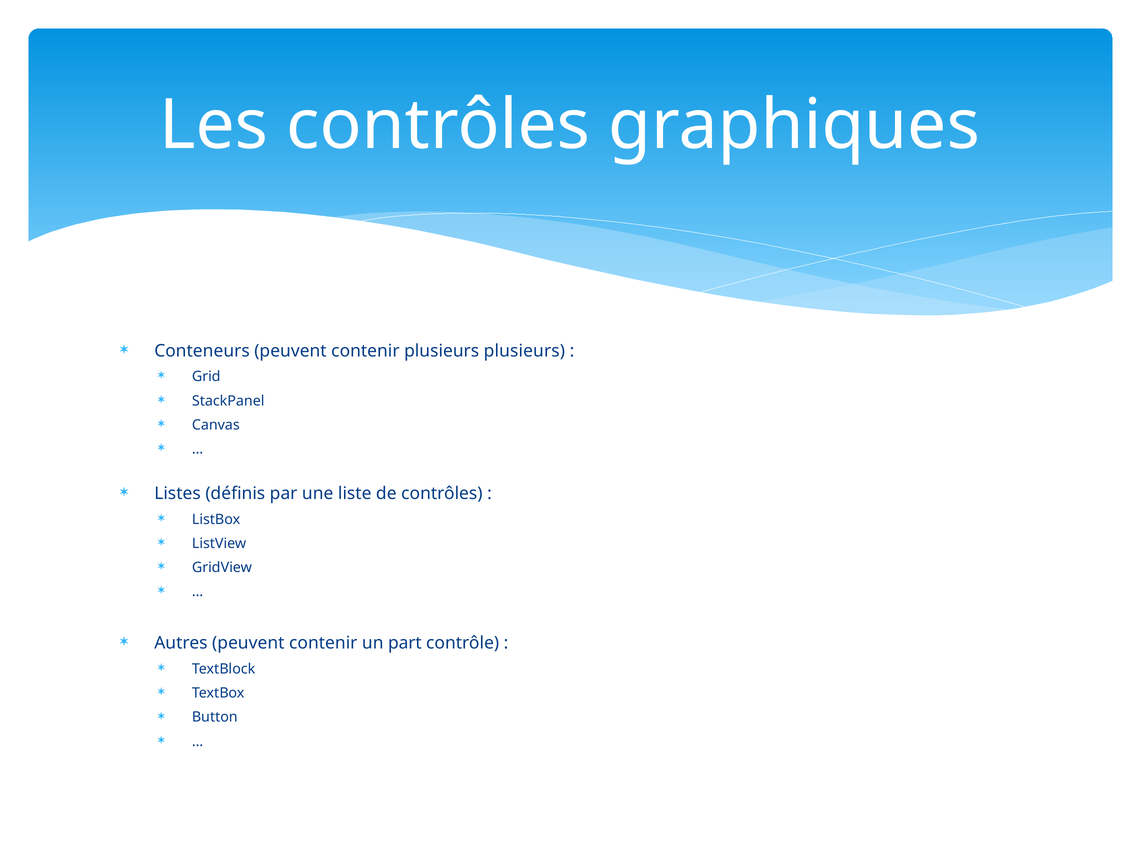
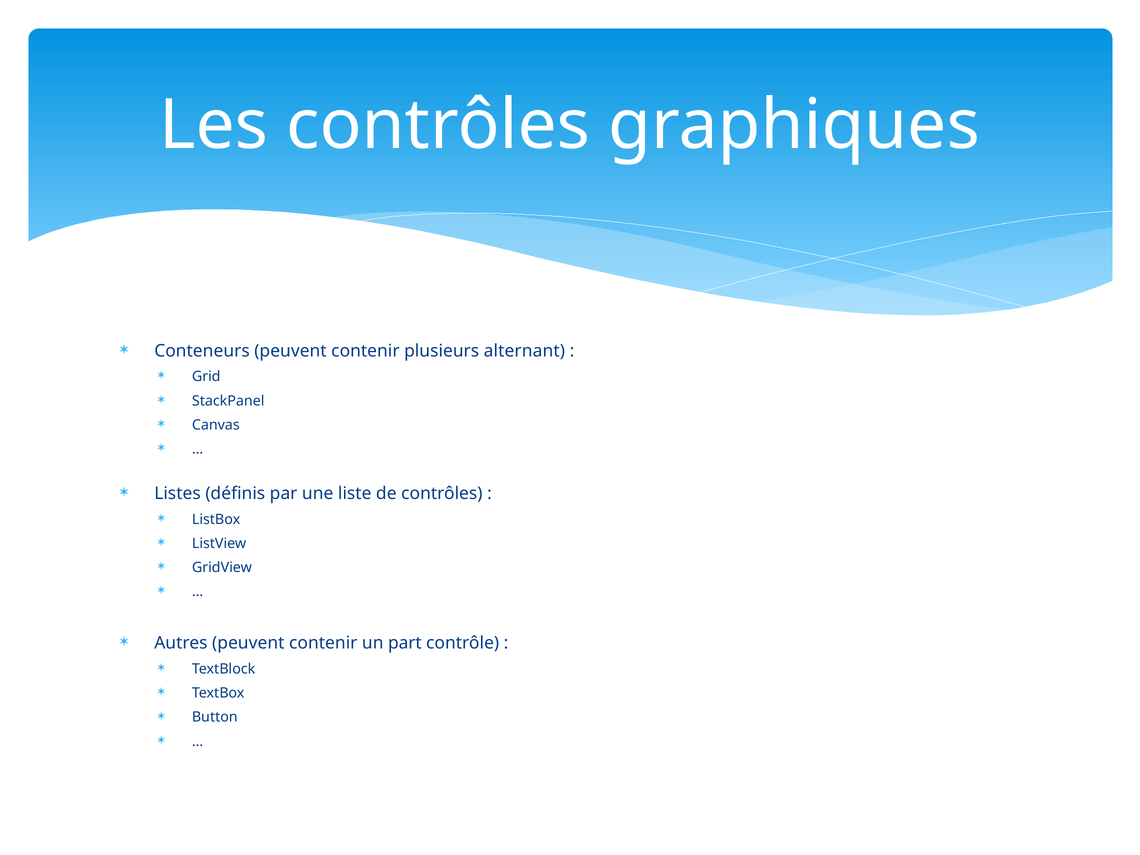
plusieurs plusieurs: plusieurs -> alternant (524, 351)
